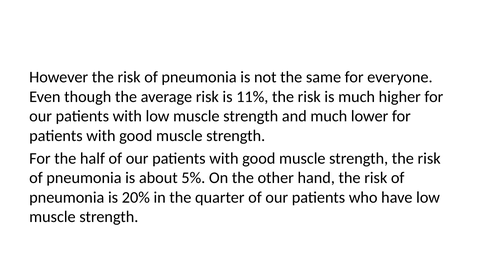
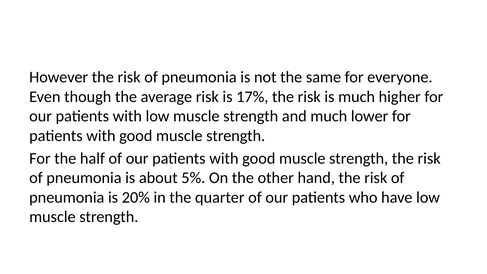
11%: 11% -> 17% (252, 97)
